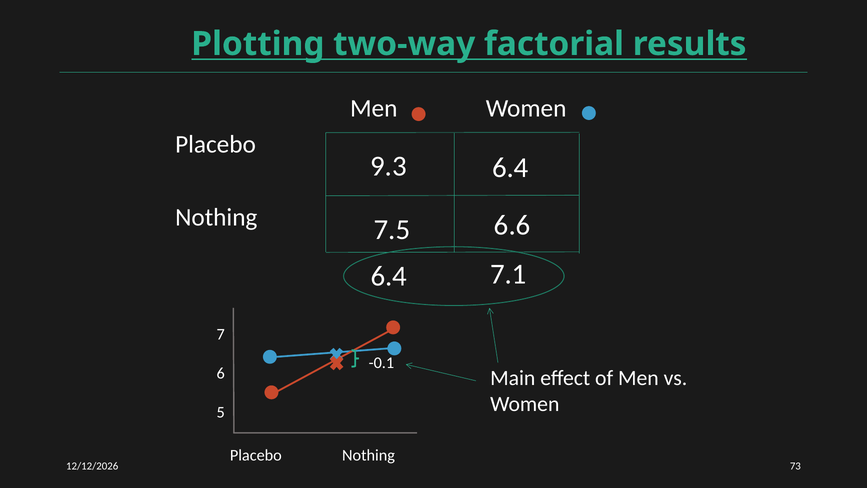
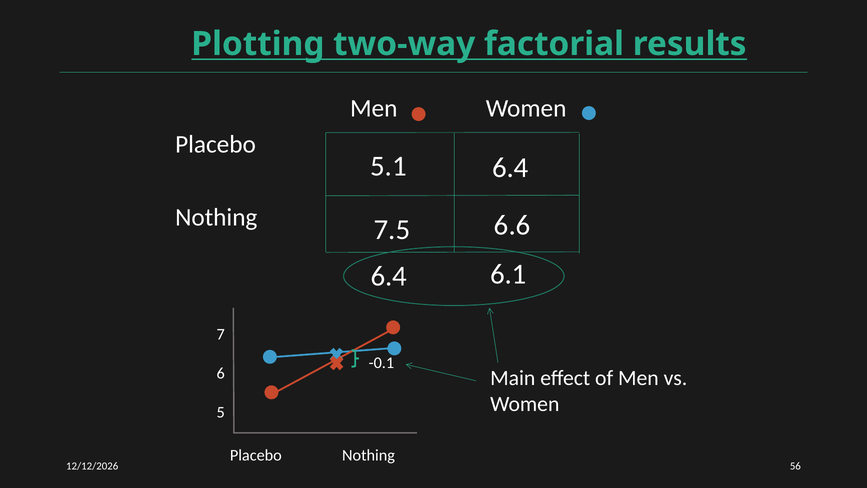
9.3: 9.3 -> 5.1 (389, 166)
7.1: 7.1 -> 6.1 (508, 274)
73: 73 -> 56 (795, 466)
